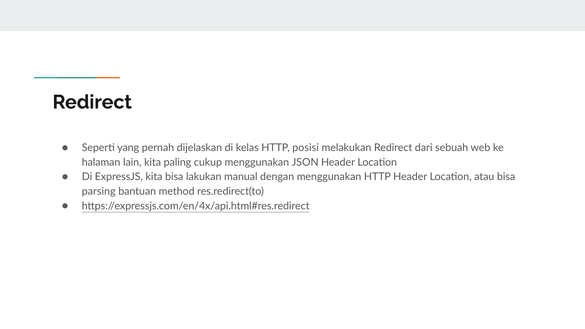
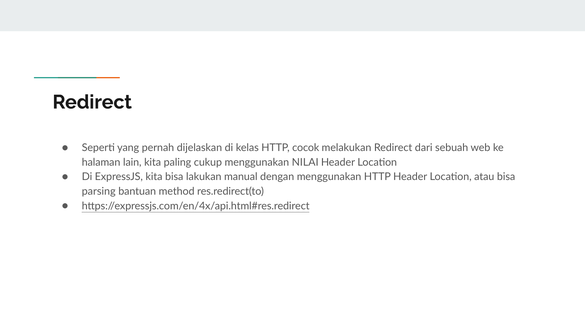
posisi: posisi -> cocok (306, 148)
JSON: JSON -> NILAI (305, 162)
